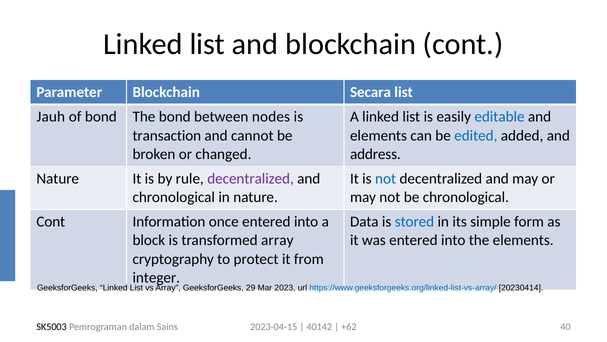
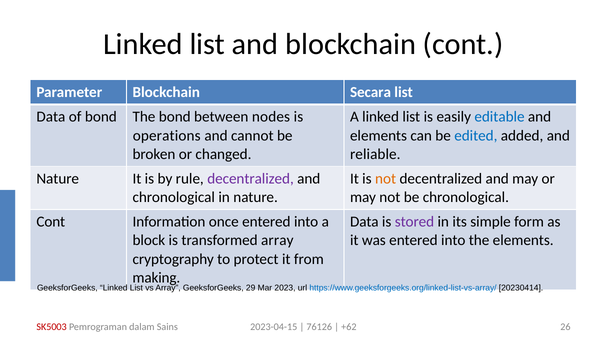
Jauh: Jauh -> Data (51, 117)
transaction: transaction -> operations (167, 135)
address: address -> reliable (375, 154)
not colour: blue -> orange (386, 178)
stored colour: blue -> purple (414, 222)
integer: integer -> making (156, 277)
SK5003 colour: black -> red (52, 326)
40142: 40142 -> 76126 (319, 326)
40: 40 -> 26 (565, 326)
